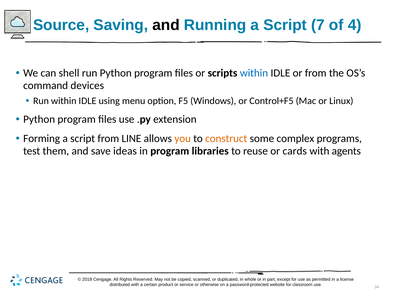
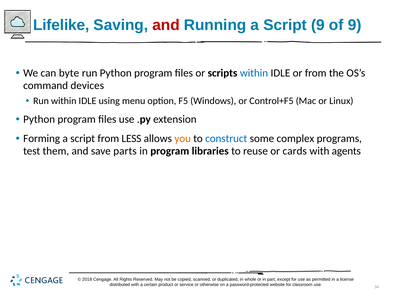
Source: Source -> Lifelike (61, 25)
and colour: black -> red (166, 25)
Script 7: 7 -> 9 (318, 25)
of 4: 4 -> 9 (355, 25)
shell: shell -> byte (69, 73)
LINE: LINE -> LESS (131, 138)
construct colour: orange -> blue (226, 138)
ideas: ideas -> parts (125, 151)
